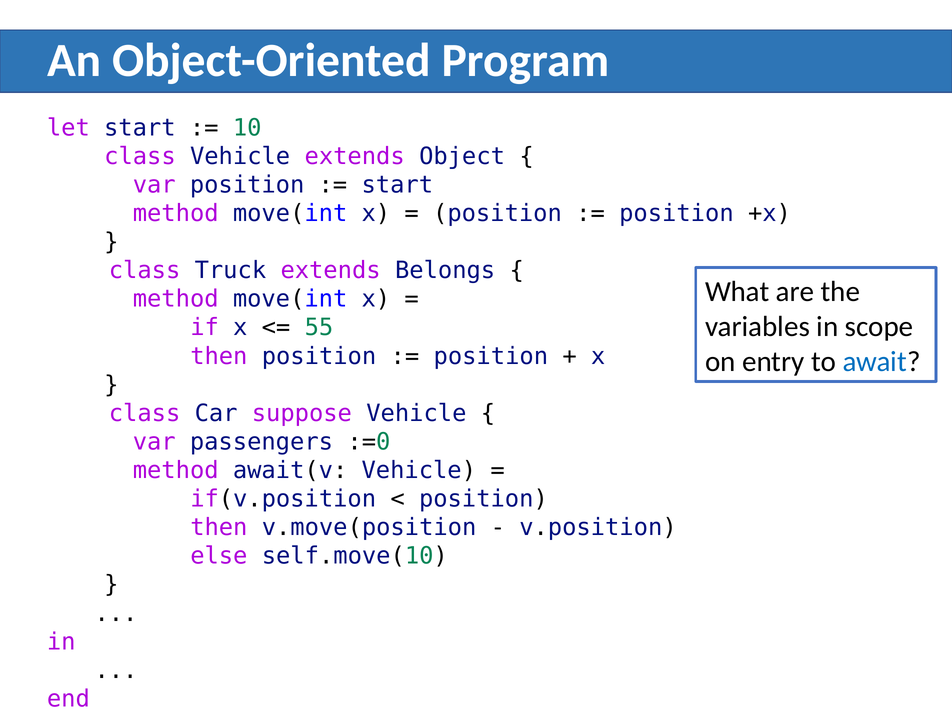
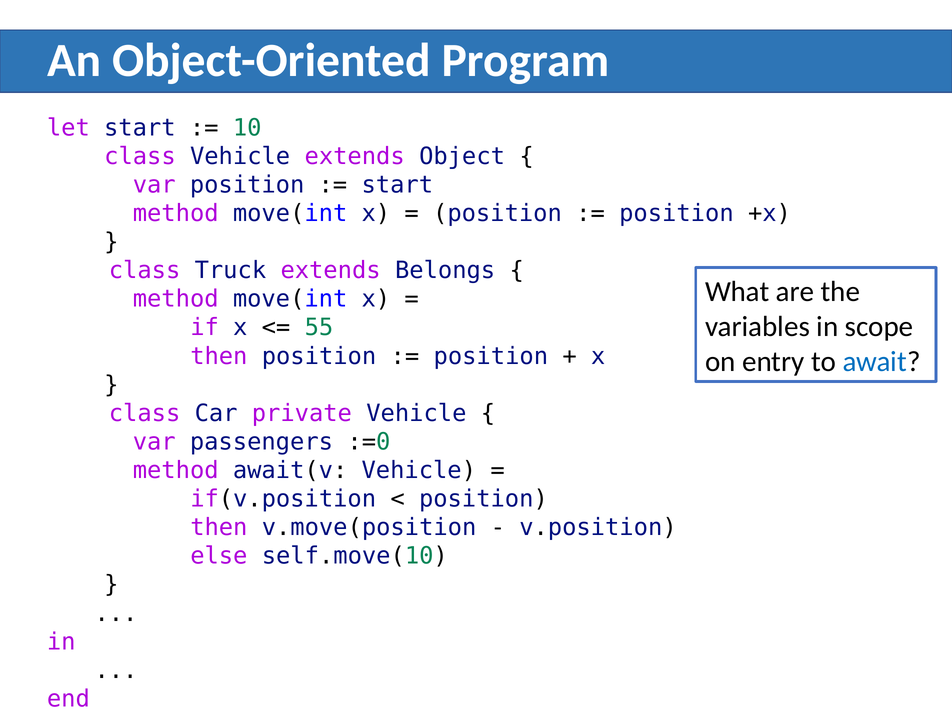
suppose: suppose -> private (302, 413)
